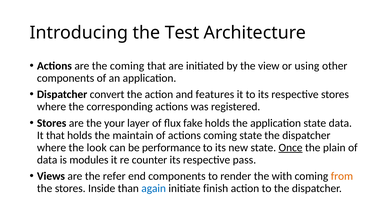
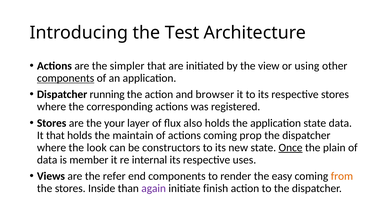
the coming: coming -> simpler (127, 66)
components underline: none -> present (66, 78)
convert: convert -> running (107, 94)
features: features -> browser (215, 94)
fake: fake -> also (193, 123)
coming state: state -> prop (251, 135)
performance: performance -> constructors (171, 147)
modules: modules -> member (89, 160)
counter: counter -> internal (149, 160)
pass: pass -> uses (244, 160)
with: with -> easy (282, 176)
again colour: blue -> purple (154, 188)
